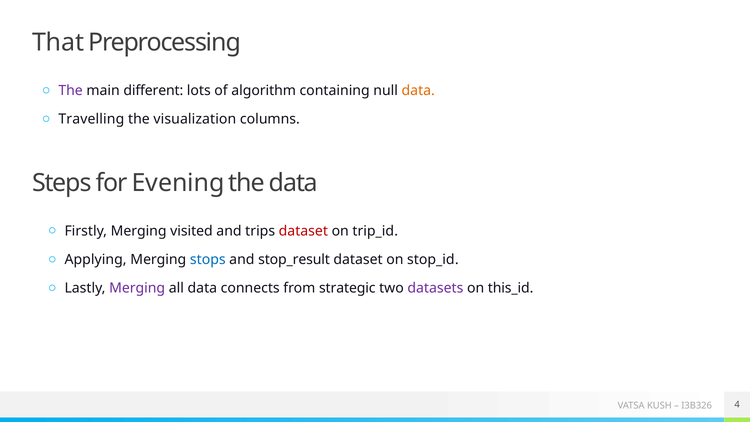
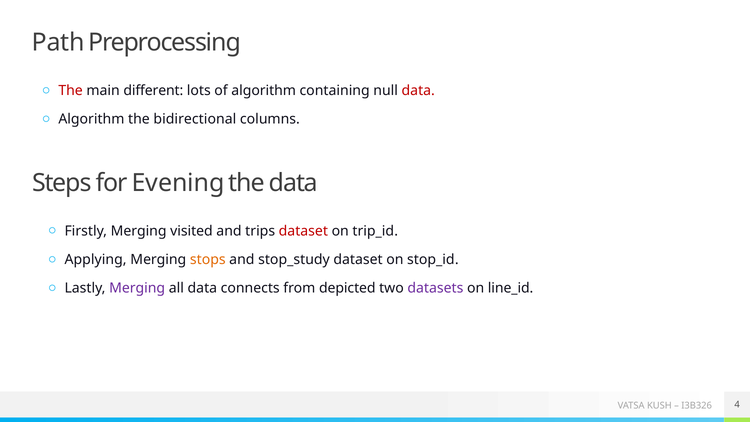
That: That -> Path (58, 43)
The colour: purple -> red (71, 91)
data colour: orange -> red (418, 91)
Travelling: Travelling -> Algorithm (91, 119)
visualization: visualization -> bidirectional (195, 119)
stops colour: blue -> orange (208, 260)
stop_result: stop_result -> stop_study (294, 260)
strategic: strategic -> depicted (347, 288)
this_id: this_id -> line_id (511, 288)
